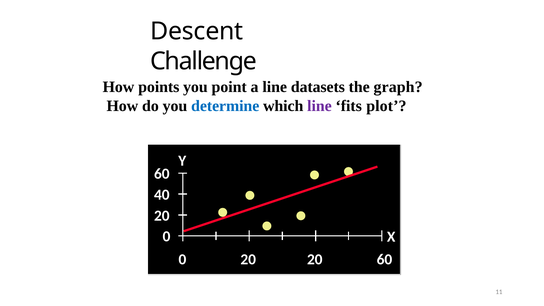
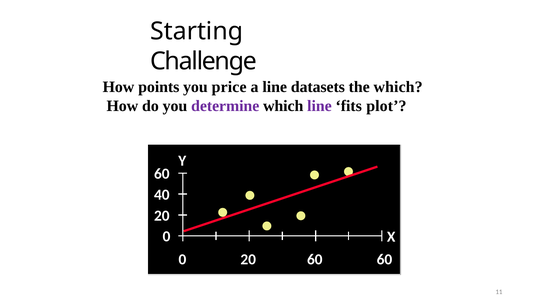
Descent: Descent -> Starting (197, 31)
point: point -> price (229, 87)
the graph: graph -> which (398, 87)
determine colour: blue -> purple (225, 106)
20 20: 20 -> 60 (315, 259)
